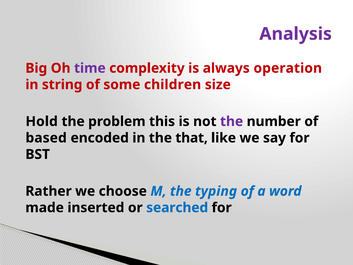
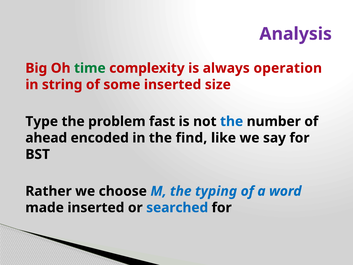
time colour: purple -> green (90, 68)
some children: children -> inserted (173, 85)
Hold: Hold -> Type (42, 121)
this: this -> fast (162, 121)
the colour: purple -> blue (232, 121)
based: based -> ahead (46, 138)
that: that -> find (191, 138)
